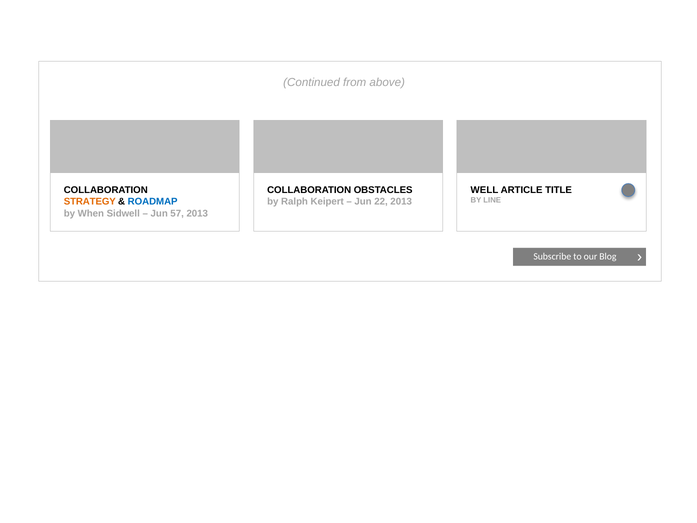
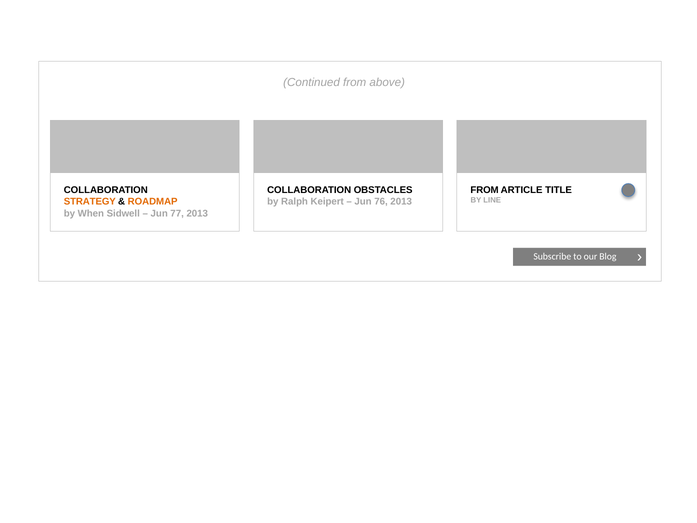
WELL: WELL -> FROM (485, 190)
ROADMAP colour: blue -> orange (153, 202)
22: 22 -> 76 (381, 202)
57: 57 -> 77 (177, 213)
